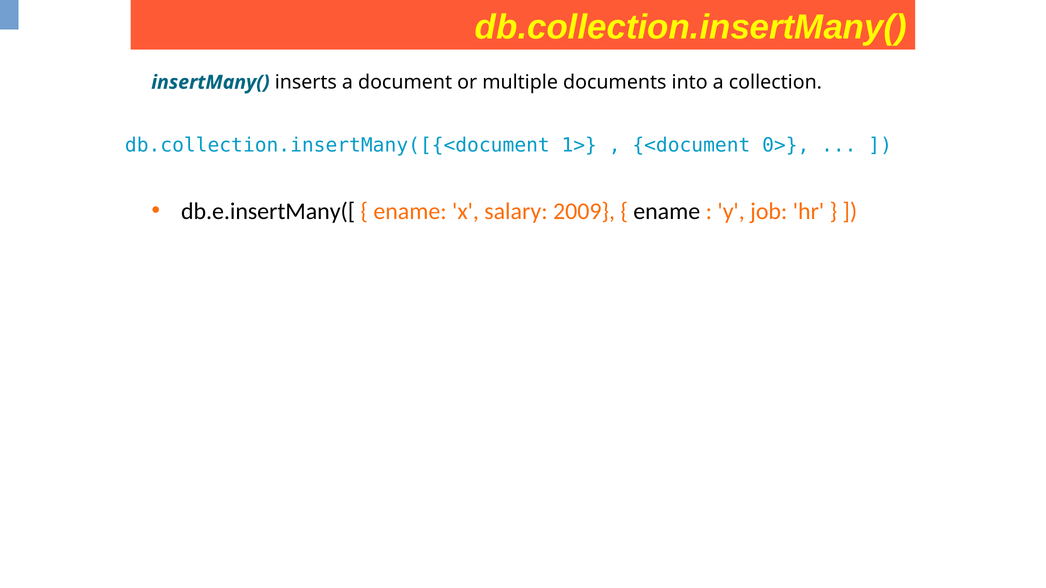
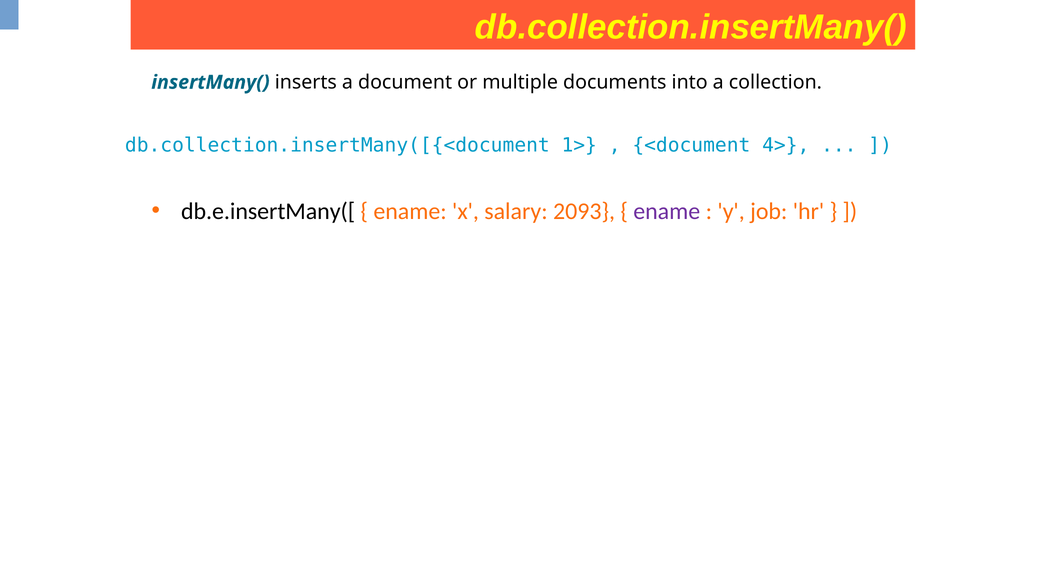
0>: 0> -> 4> (786, 145)
2009: 2009 -> 2093 (584, 212)
ename colour: black -> purple (667, 212)
